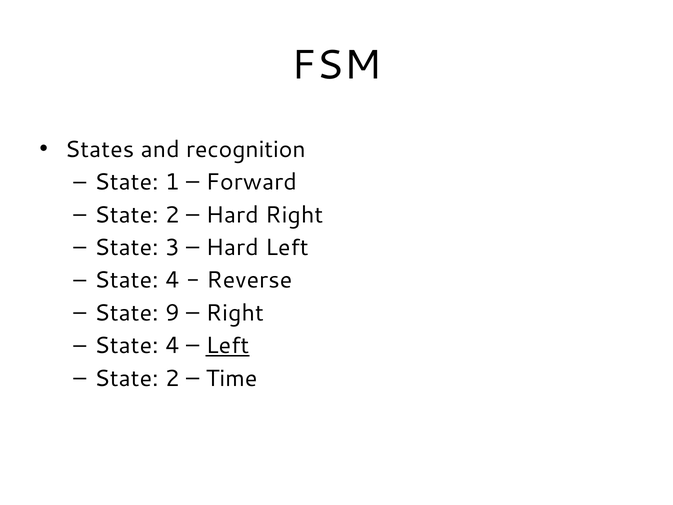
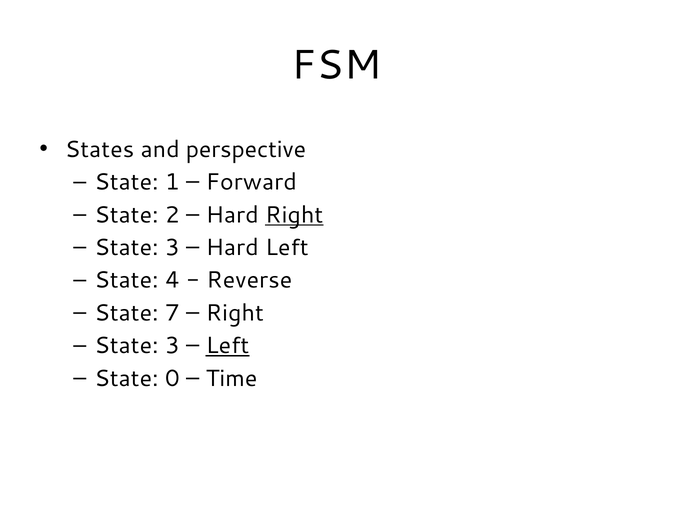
recognition: recognition -> perspective (246, 149)
Right underline: none -> present (294, 215)
9: 9 -> 7 (172, 313)
4: 4 -> 3 (172, 345)
2: 2 -> 0 (172, 378)
